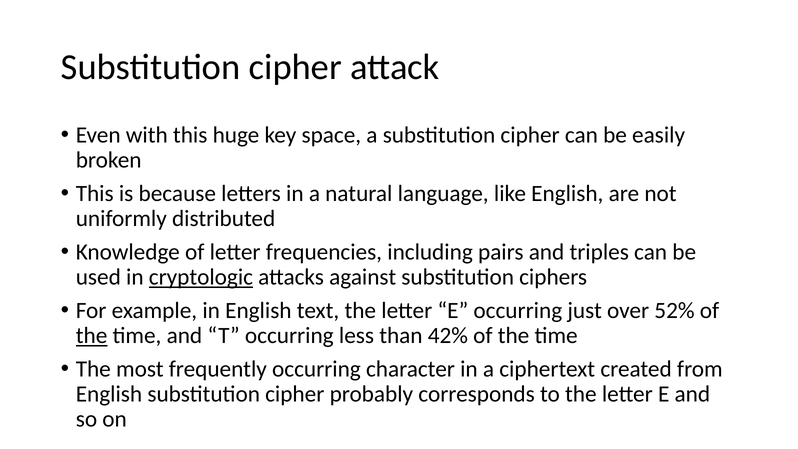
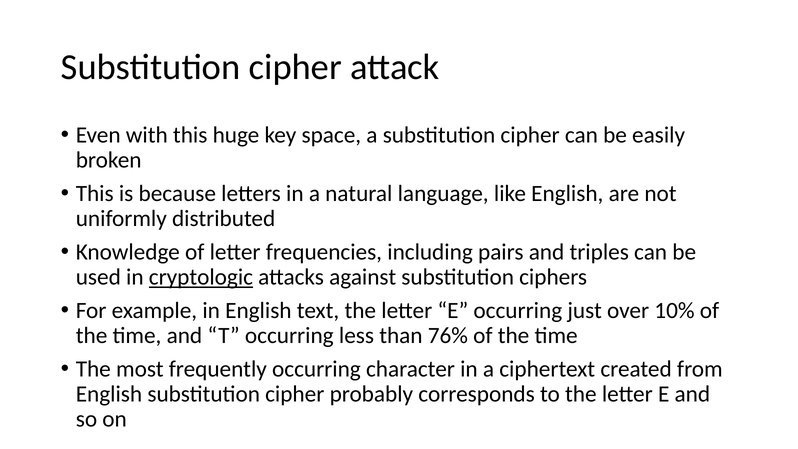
52%: 52% -> 10% (674, 310)
the underline: present -> none (92, 335)
42%: 42% -> 76% (448, 335)
